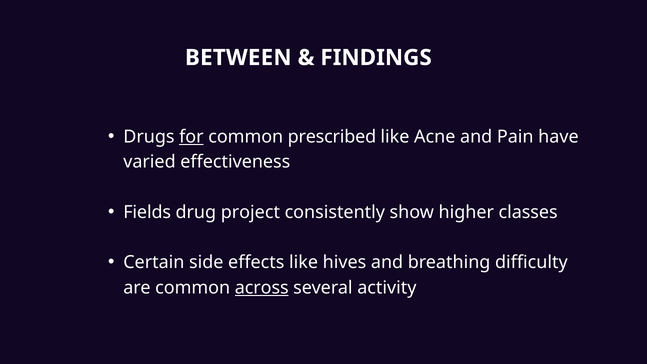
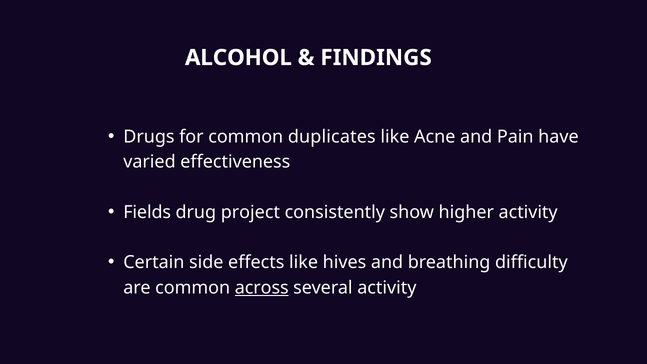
BETWEEN: BETWEEN -> ALCOHOL (238, 58)
for underline: present -> none (191, 137)
prescribed: prescribed -> duplicates (332, 137)
higher classes: classes -> activity (528, 212)
